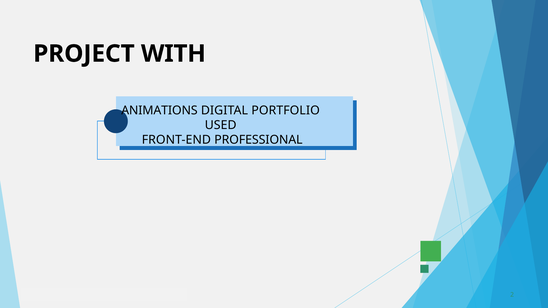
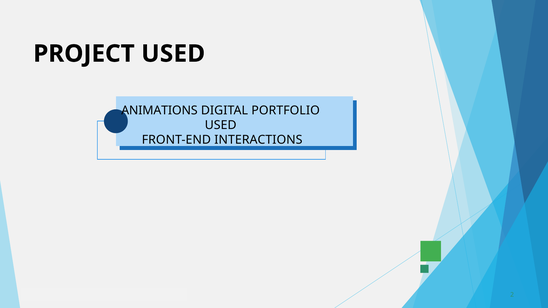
PROJECT WITH: WITH -> USED (173, 54)
PROFESSIONAL: PROFESSIONAL -> INTERACTIONS (258, 140)
